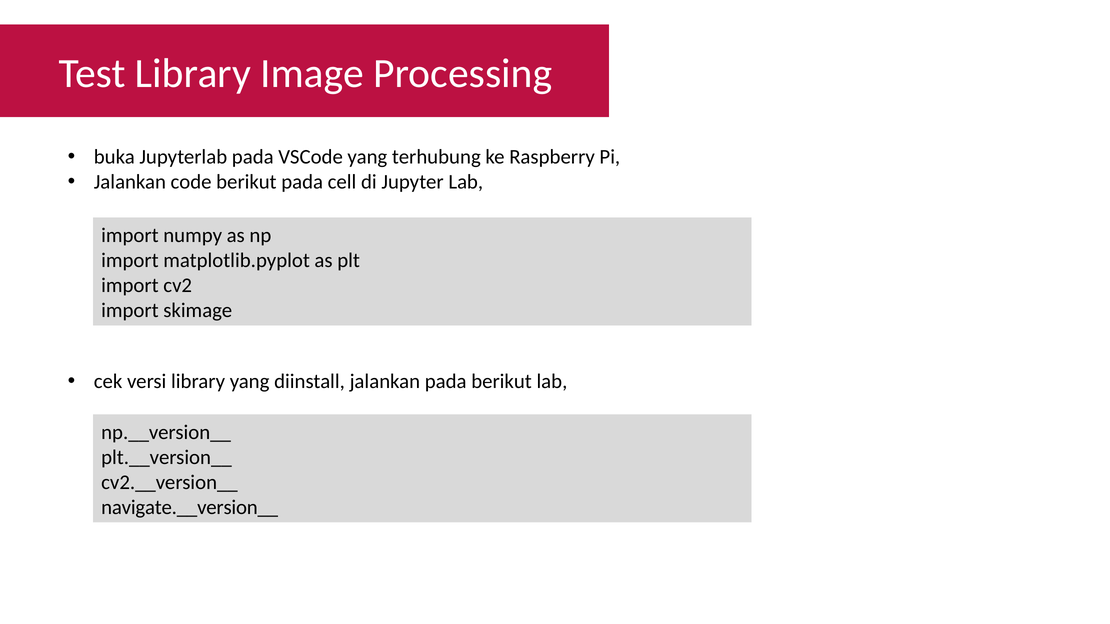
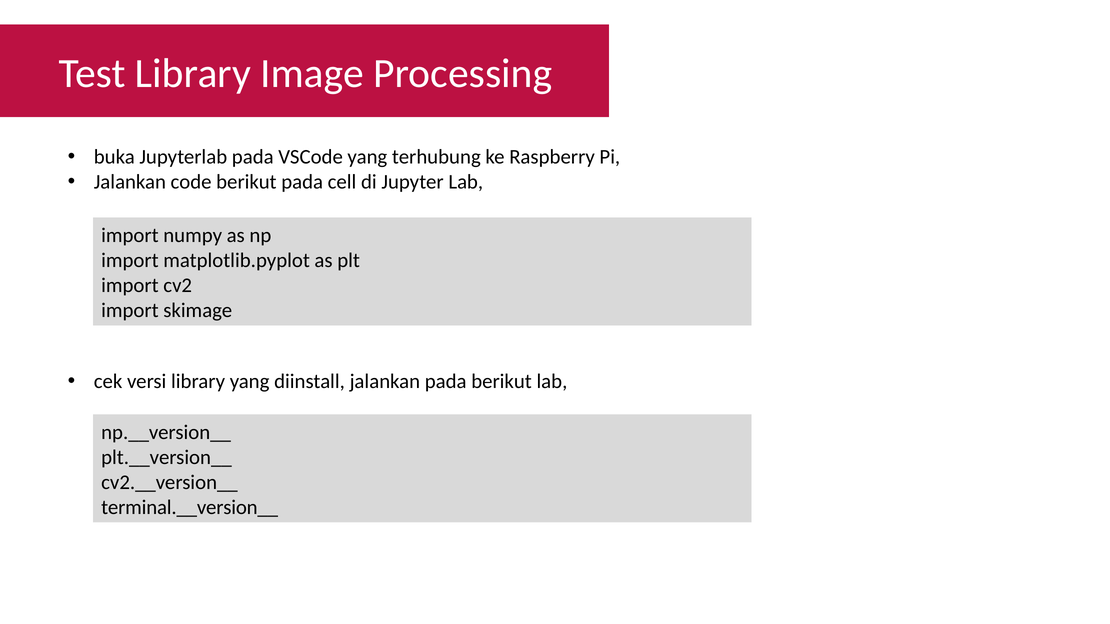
navigate.__version__: navigate.__version__ -> terminal.__version__ (190, 508)
